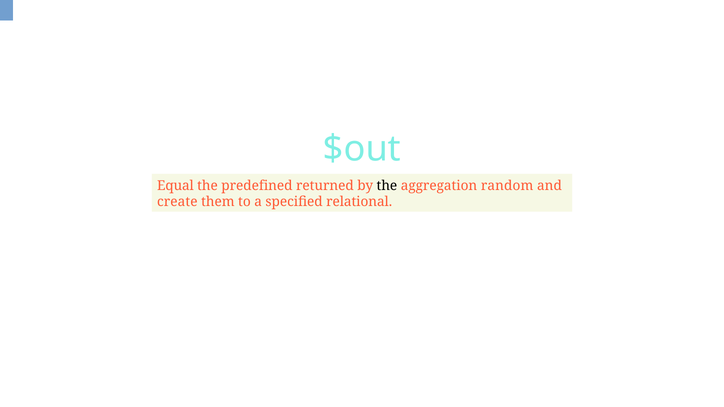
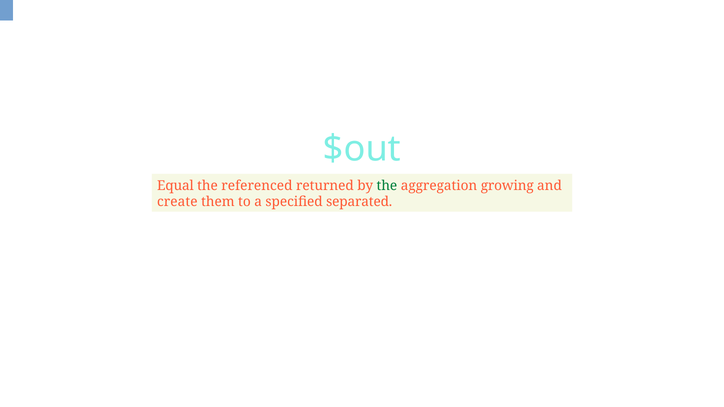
predefined: predefined -> referenced (257, 186)
the colour: black -> green (387, 186)
random: random -> growing (507, 186)
relational: relational -> separated (359, 202)
